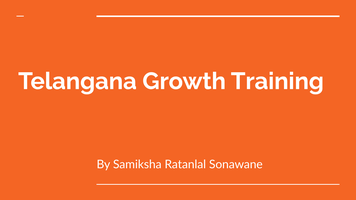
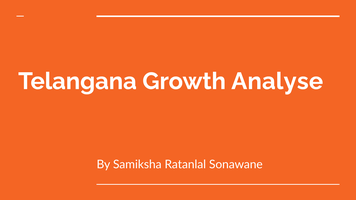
Training: Training -> Analyse (277, 81)
